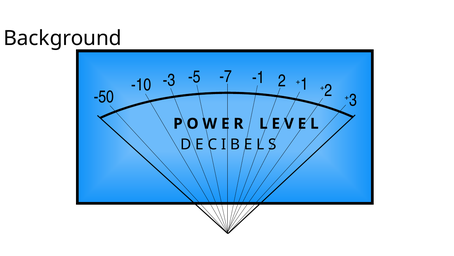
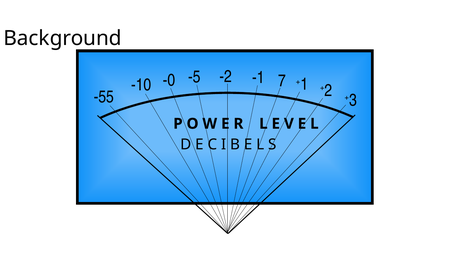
-3: -3 -> -0 (169, 80)
-7: -7 -> -2 (226, 76)
2: 2 -> 7 (282, 81)
-50: -50 -> -55 (104, 97)
